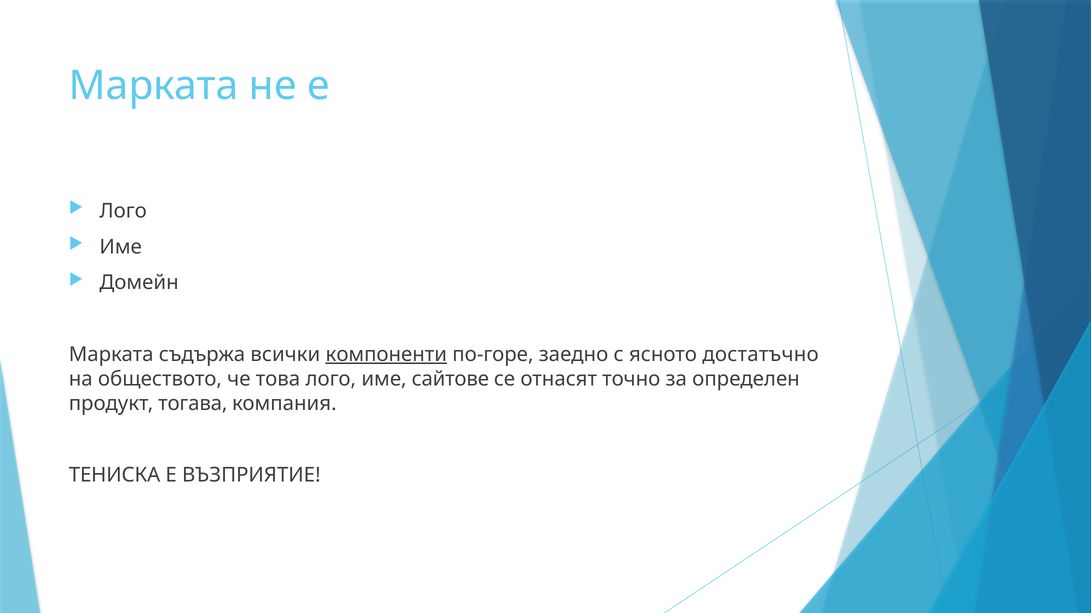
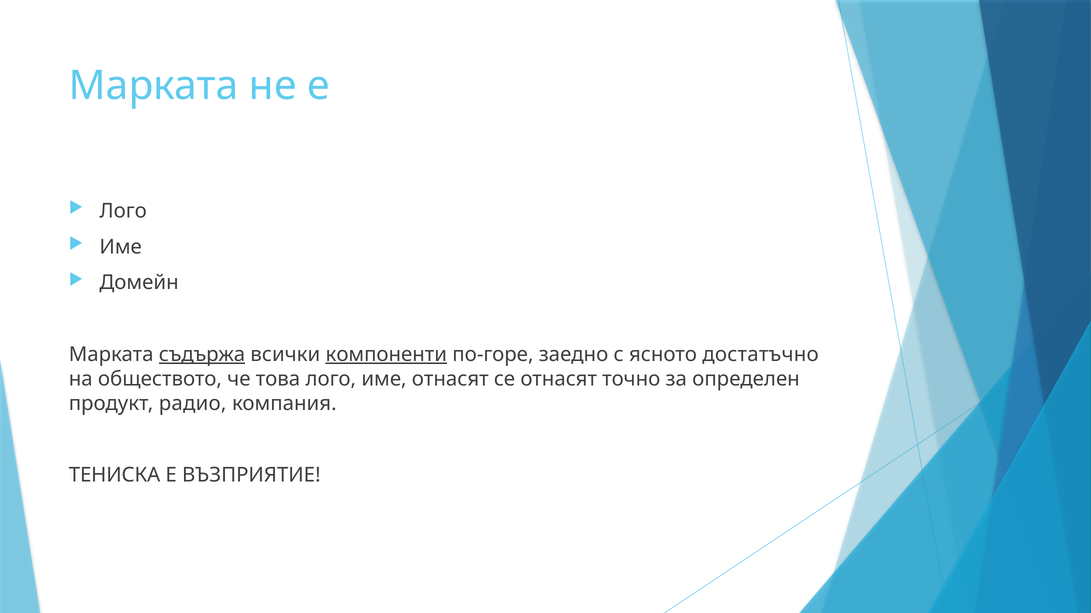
съдържа underline: none -> present (202, 355)
име сайтове: сайтове -> отнасят (450, 379)
тогава: тогава -> радио (193, 404)
